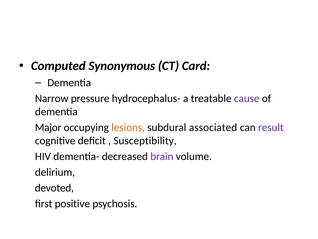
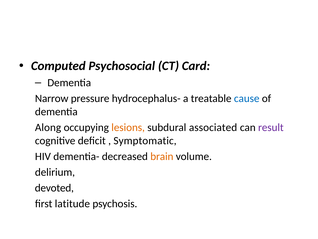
Synonymous: Synonymous -> Psychosocial (122, 66)
cause colour: purple -> blue (247, 98)
Major: Major -> Along (48, 127)
Susceptibility: Susceptibility -> Symptomatic (145, 140)
brain colour: purple -> orange (162, 156)
positive: positive -> latitude (72, 203)
